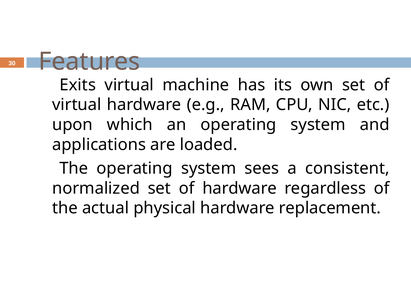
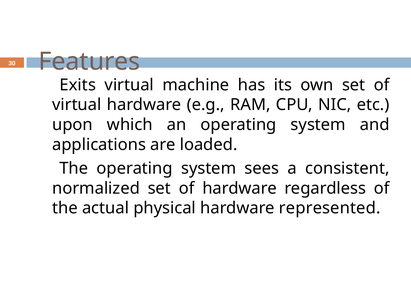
replacement: replacement -> represented (330, 208)
